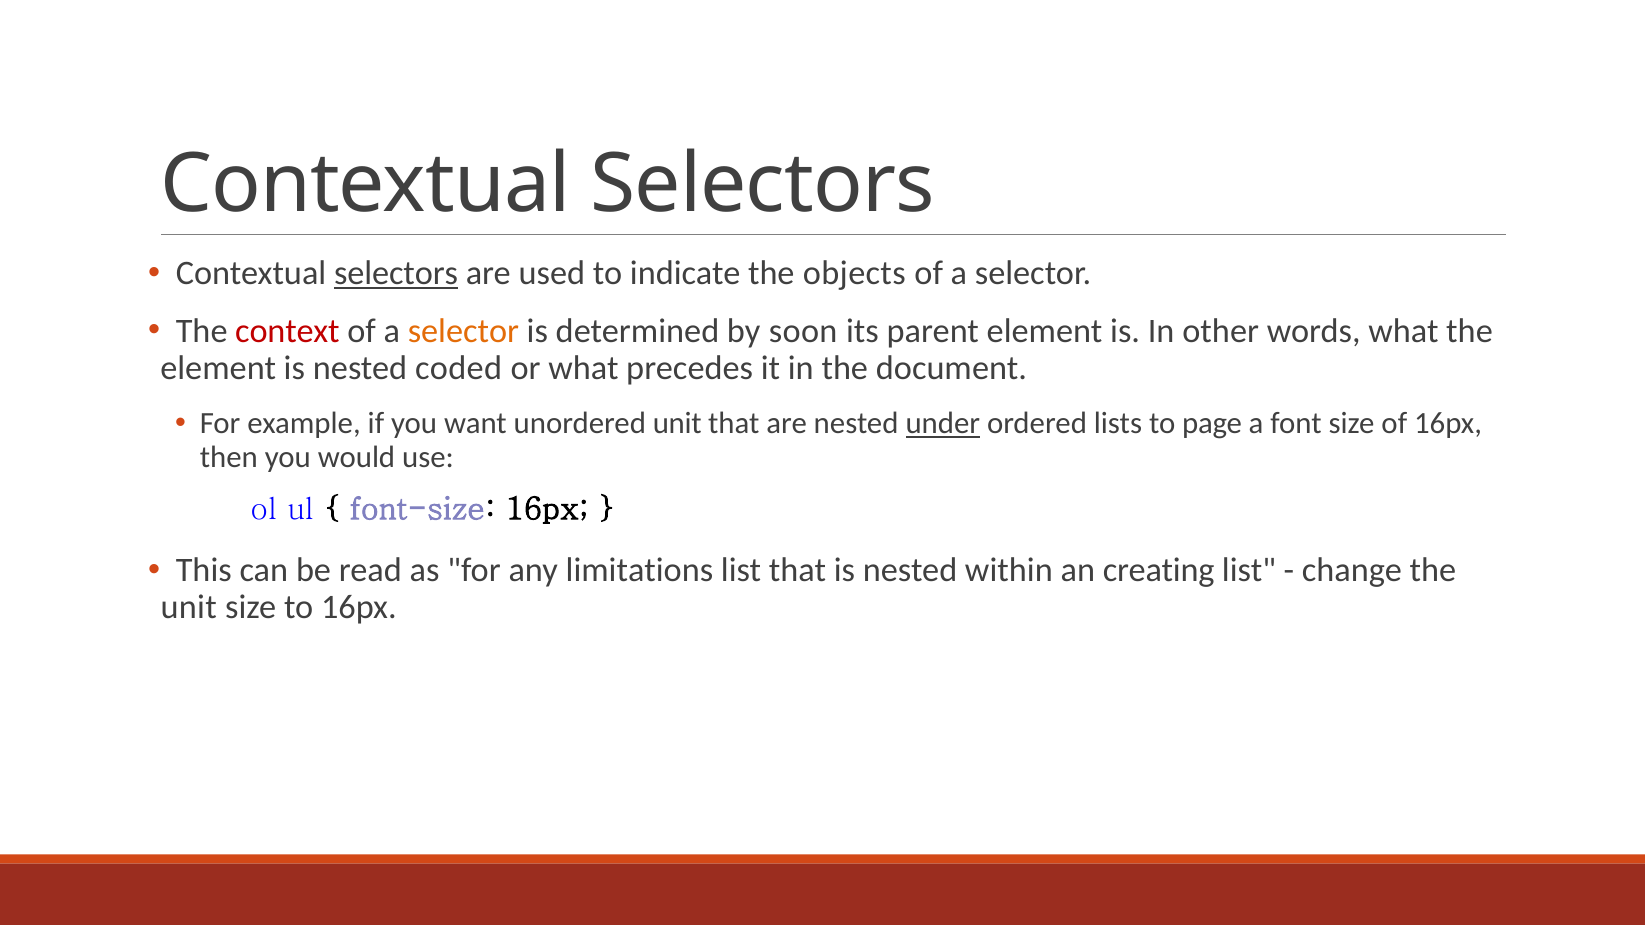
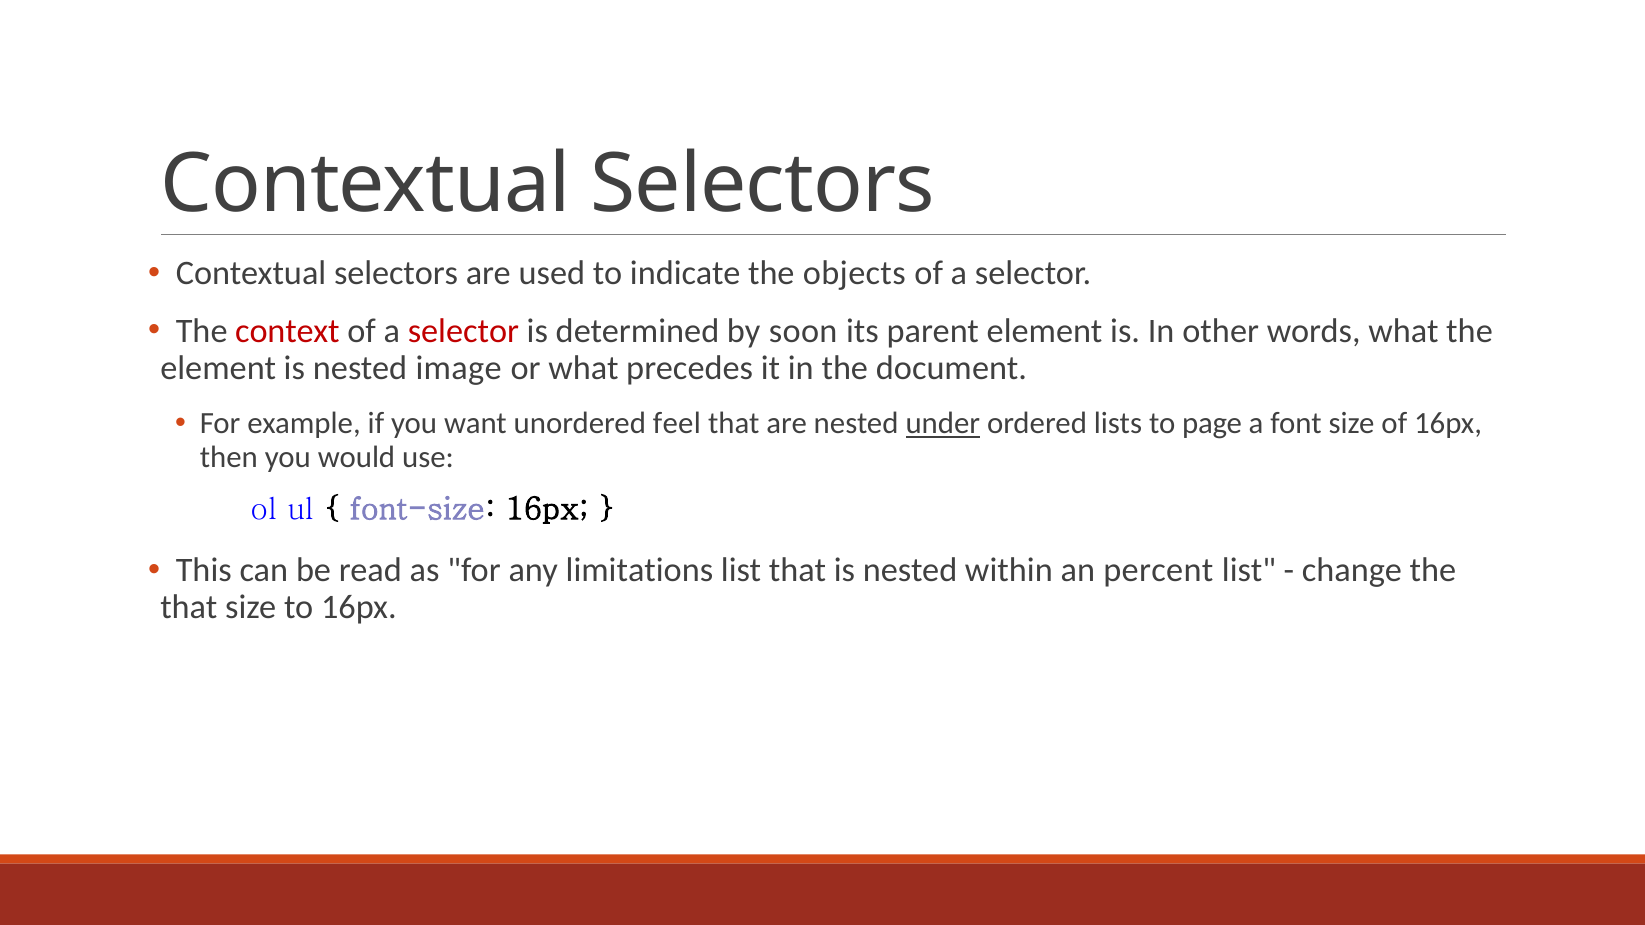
selectors underline: present -> none (396, 274)
selector colour: orange -> red (463, 331)
coded: coded -> image (459, 368)
unordered unit: unit -> feel (677, 424)
creating: creating -> percent (1158, 570)
unit: unit -> that (189, 607)
